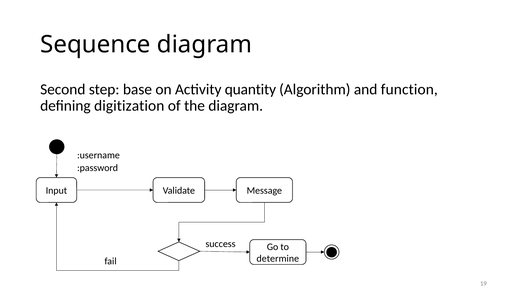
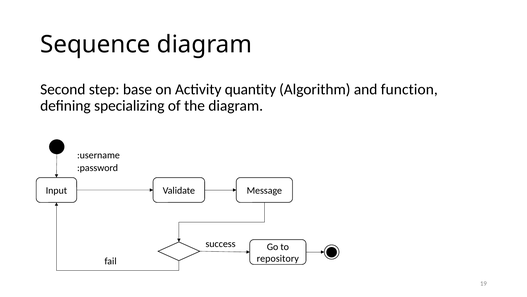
digitization: digitization -> specializing (129, 106)
determine: determine -> repository (278, 258)
